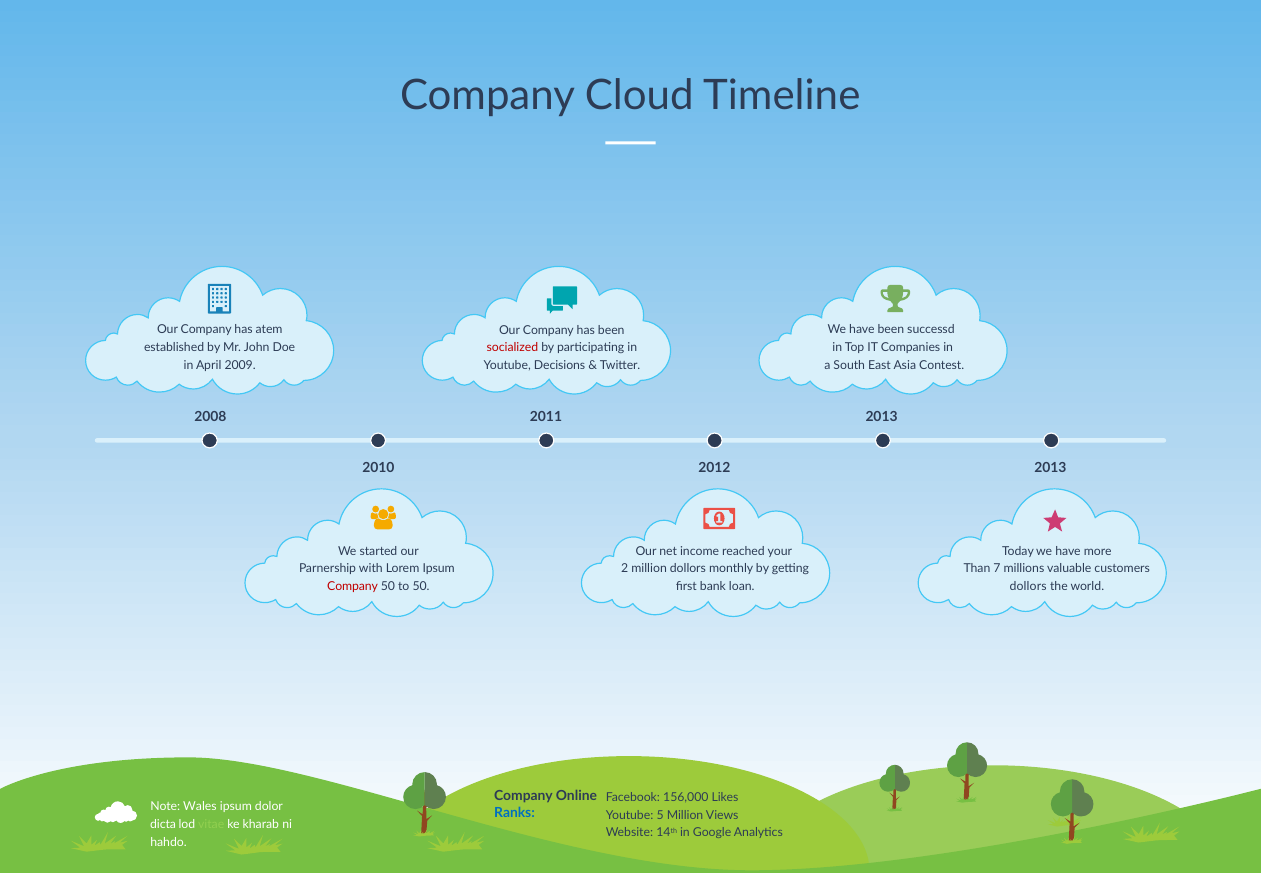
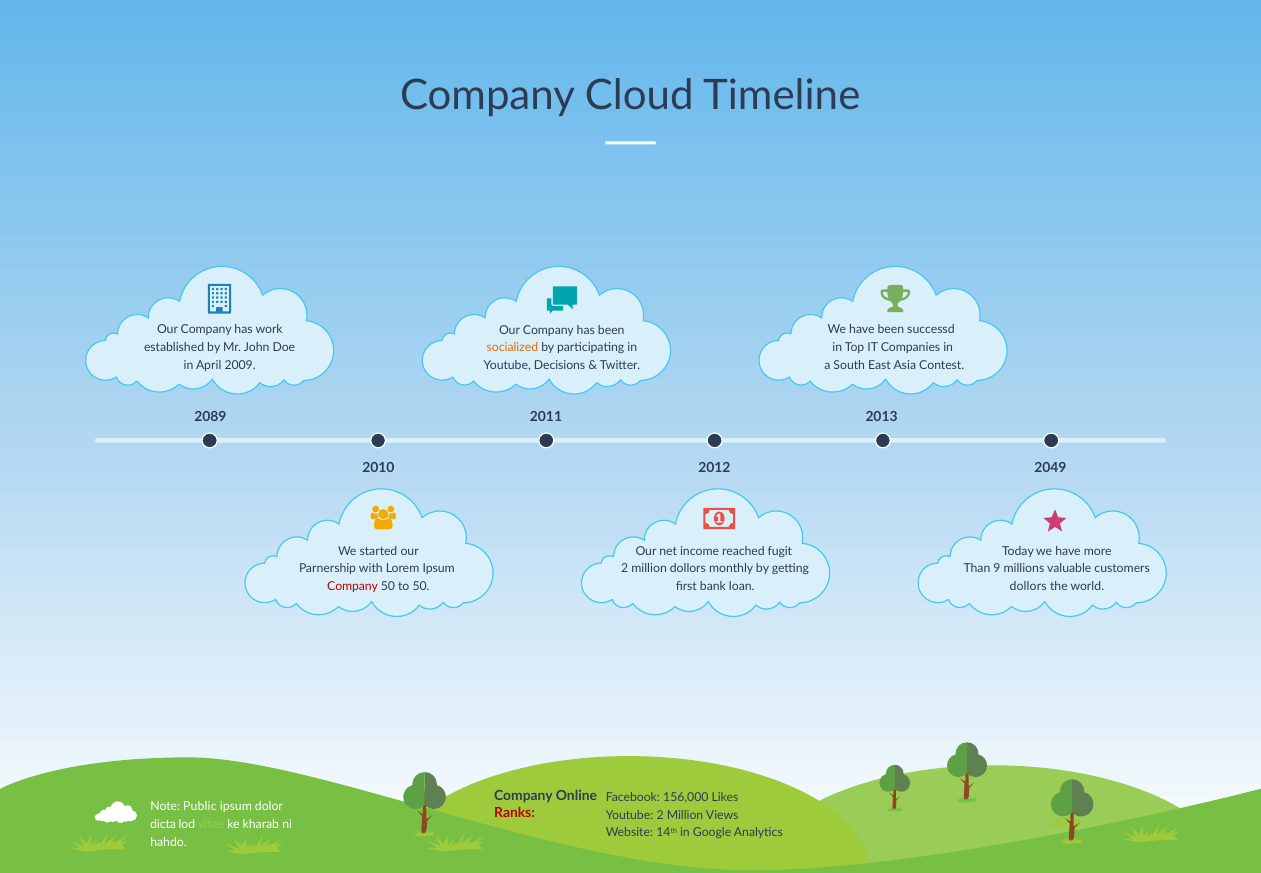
atem: atem -> work (269, 330)
socialized colour: red -> orange (512, 348)
2008: 2008 -> 2089 (210, 417)
2012 2013: 2013 -> 2049 (1050, 468)
your: your -> fugit (780, 551)
7: 7 -> 9 (997, 569)
Wales: Wales -> Public (200, 807)
Ranks colour: blue -> red (514, 812)
Youtube 5: 5 -> 2 (660, 815)
